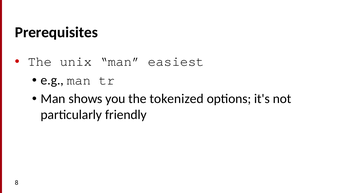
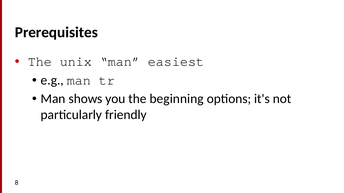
tokenized: tokenized -> beginning (177, 99)
